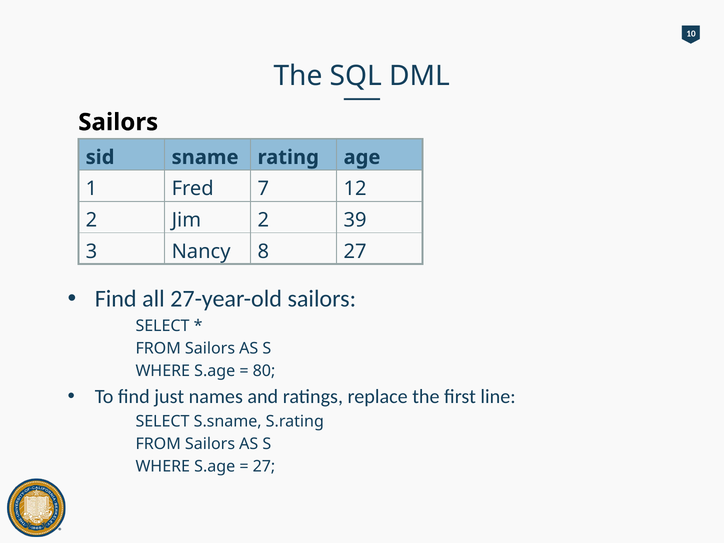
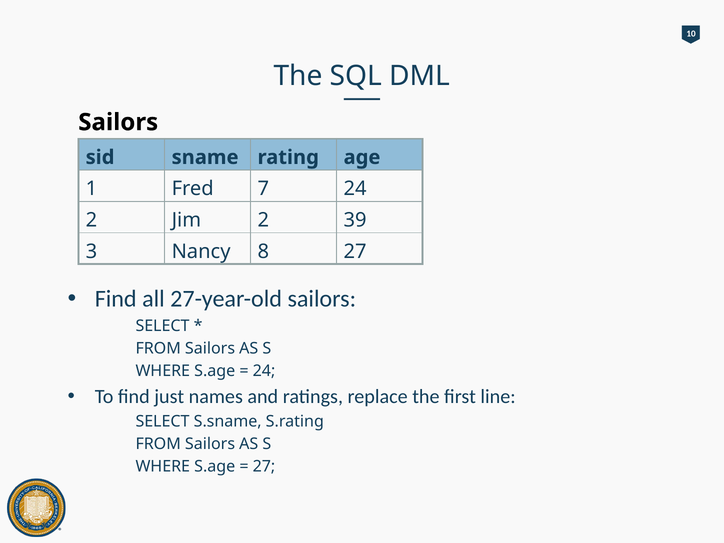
7 12: 12 -> 24 (355, 189)
80: 80 -> 24 (264, 371)
